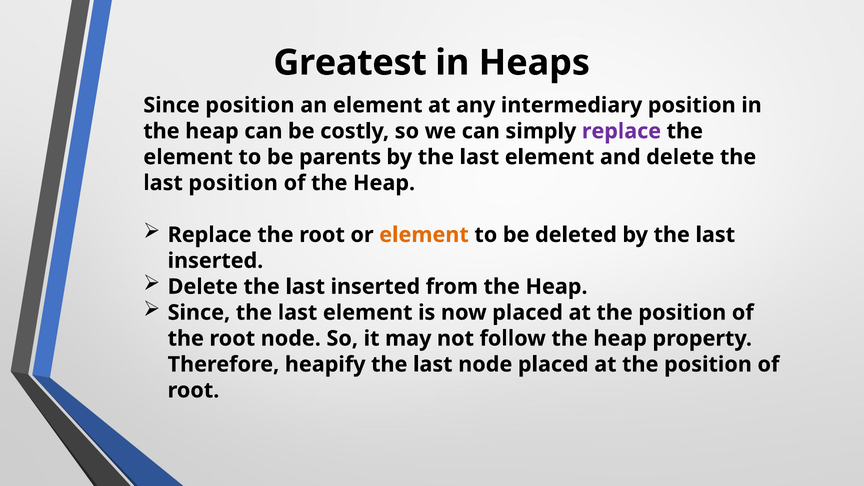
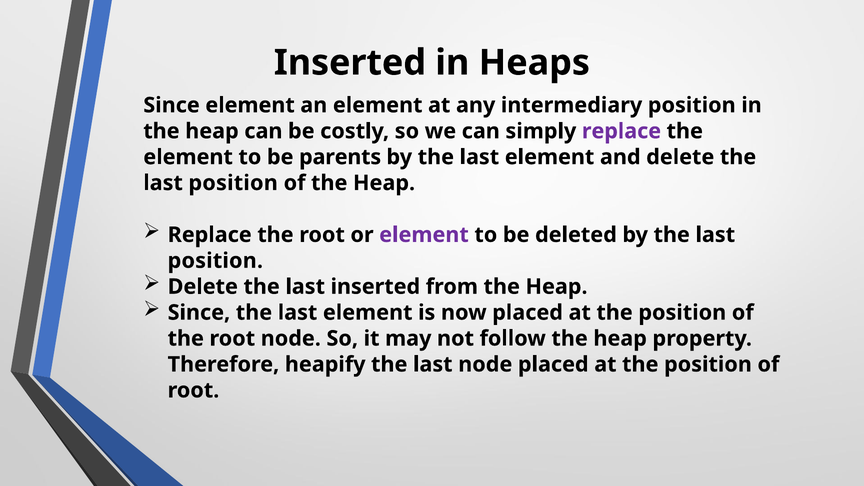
Greatest: Greatest -> Inserted (350, 63)
Since position: position -> element (250, 105)
element colour: orange -> purple (424, 235)
inserted: inserted -> position (215, 261)
